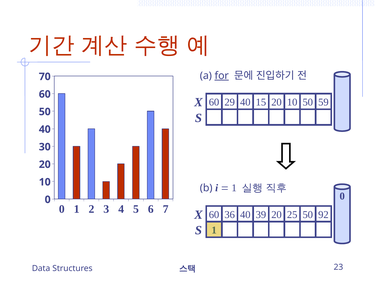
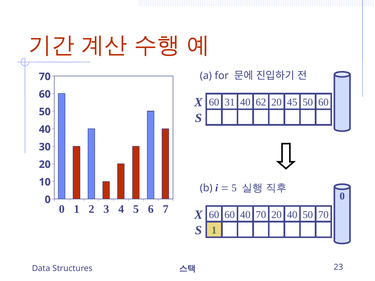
for underline: present -> none (222, 76)
29: 29 -> 31 (230, 102)
15: 15 -> 62 (261, 102)
20 10: 10 -> 45 (292, 102)
59: 59 -> 60 (323, 102)
1: 1 -> 5 (234, 188)
60 36: 36 -> 60 (230, 215)
40 39: 39 -> 70 (261, 215)
20 25: 25 -> 40 (292, 215)
50 92: 92 -> 70 (323, 215)
